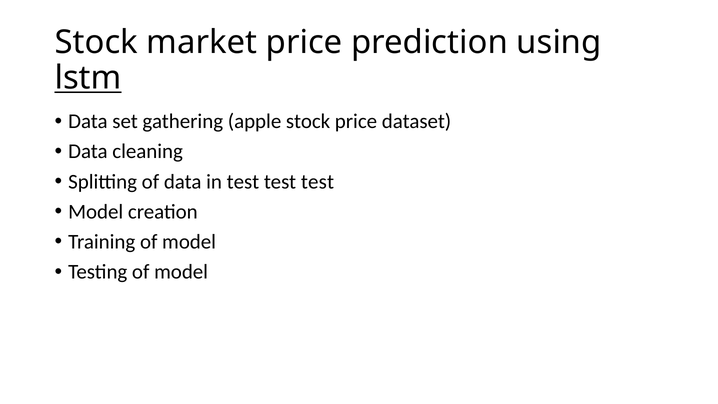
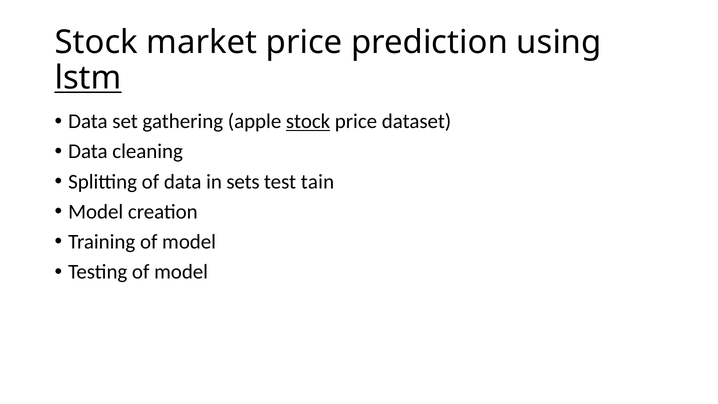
stock underline: none -> present (308, 121)
in test: test -> sets (243, 182)
test: test -> tain (318, 182)
